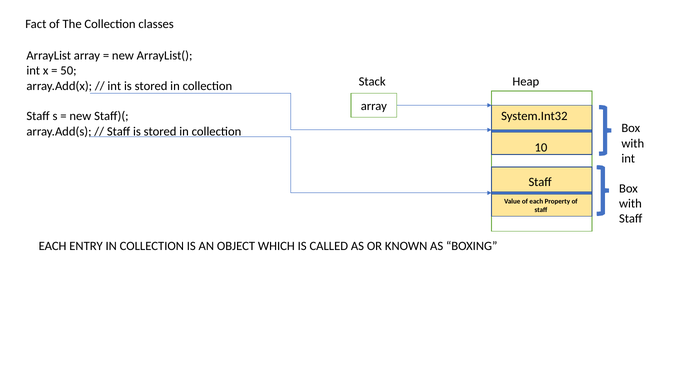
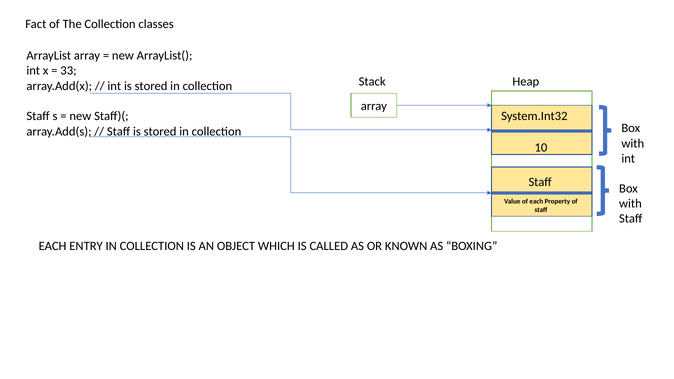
50: 50 -> 33 (68, 71)
